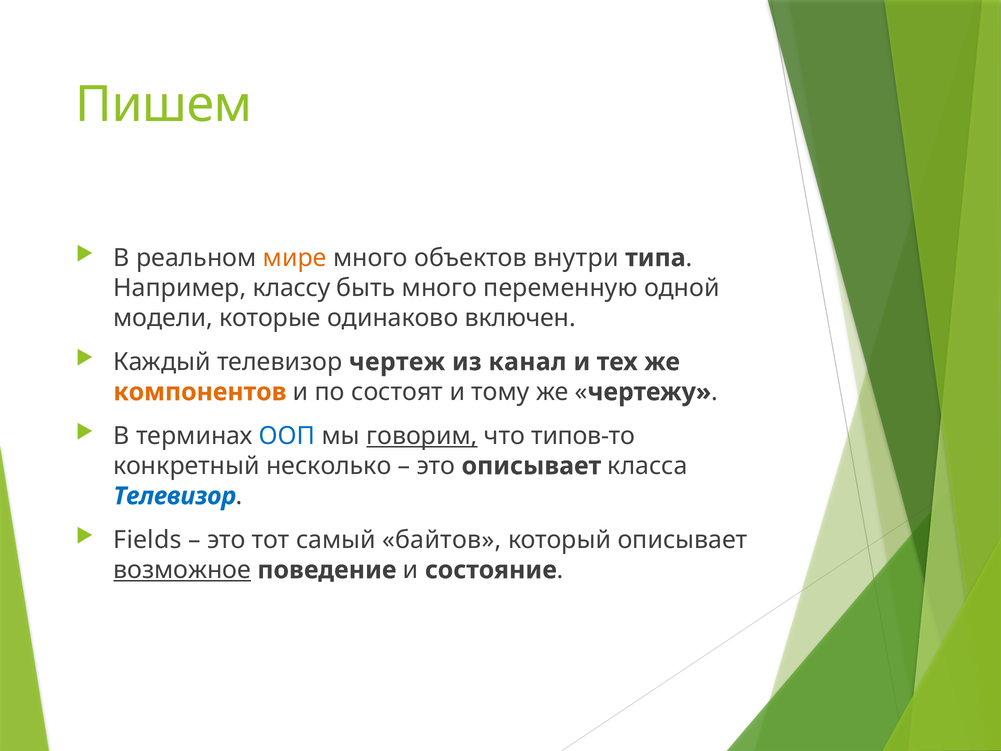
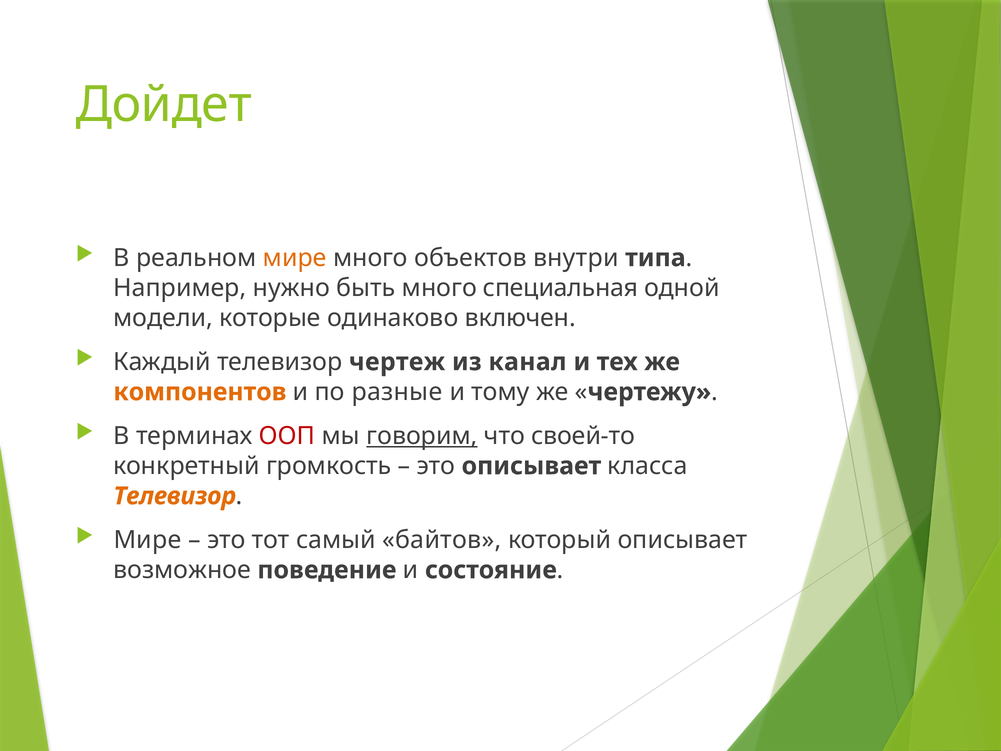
Пишем: Пишем -> Дойдет (164, 105)
классу: классу -> нужно (291, 288)
переменную: переменную -> специальная (561, 288)
состоят: состоят -> разные (397, 392)
ООП colour: blue -> red (287, 436)
типов-то: типов-то -> своей-то (583, 436)
несколько: несколько -> громкость (329, 466)
Телевизор colour: blue -> orange (175, 496)
Fields: Fields -> Мире (147, 540)
возможное underline: present -> none (182, 570)
